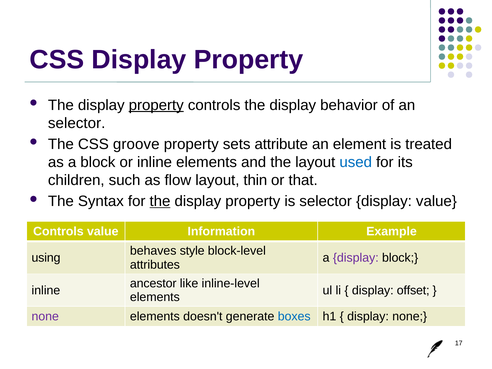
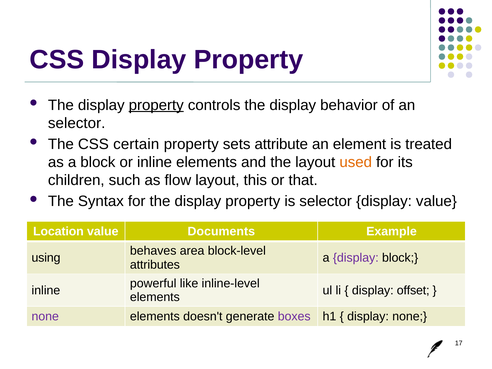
groove: groove -> certain (136, 144)
used colour: blue -> orange (356, 162)
thin: thin -> this (255, 180)
the underline: present -> none (160, 201)
Controls: Controls -> Location (58, 232)
Information: Information -> Documents (221, 232)
style: style -> area (192, 251)
ancestor: ancestor -> powerful (153, 283)
boxes colour: blue -> purple (294, 316)
